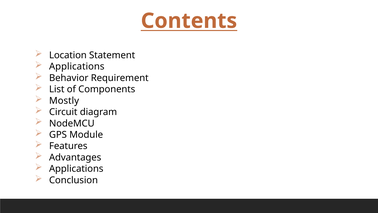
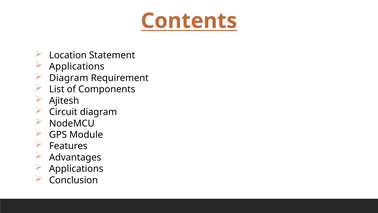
Behavior: Behavior -> Diagram (69, 78)
Mostly: Mostly -> Ajitesh (64, 101)
